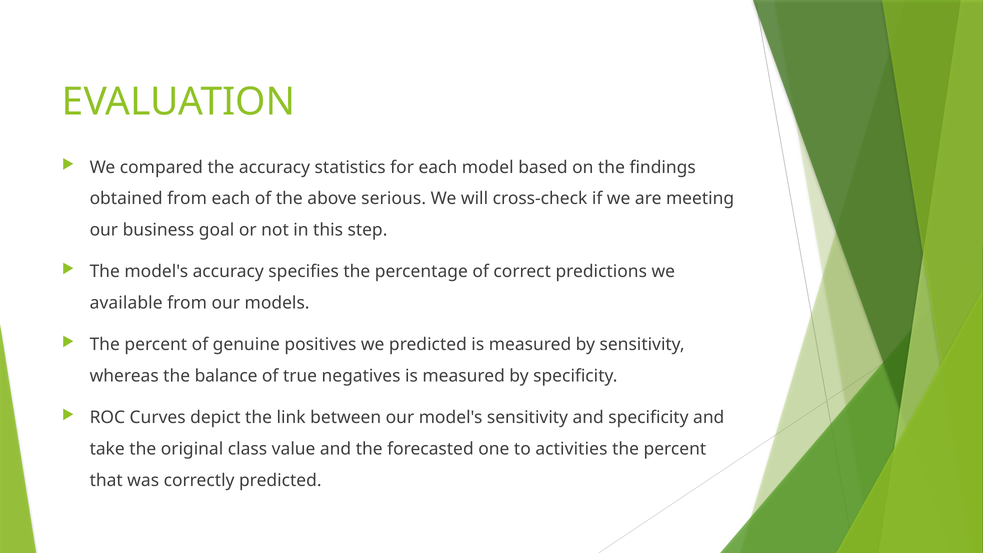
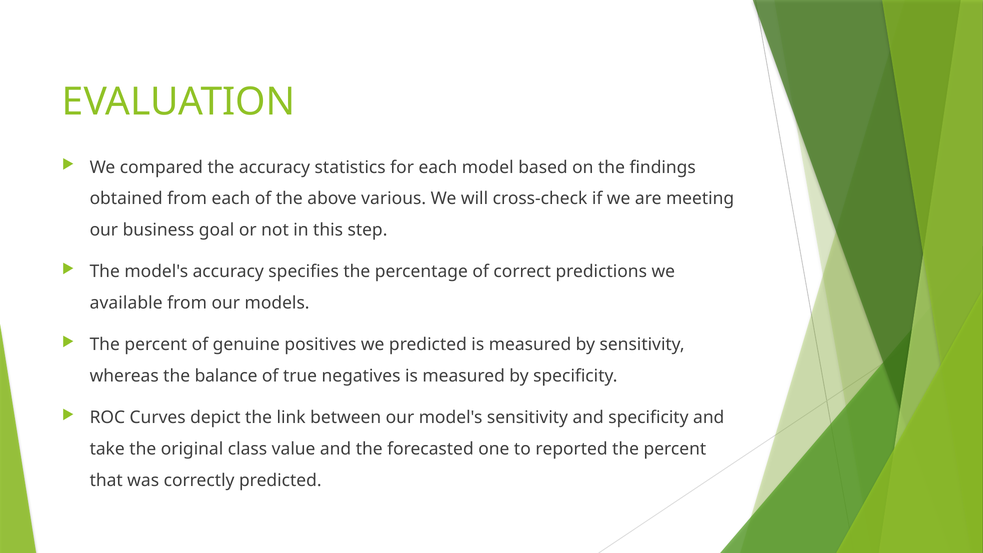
serious: serious -> various (394, 199)
activities: activities -> reported (571, 449)
